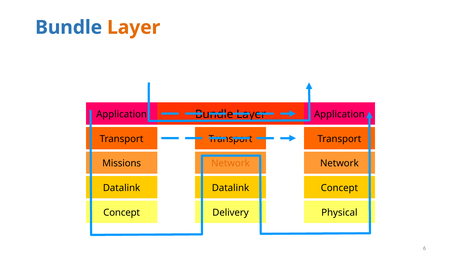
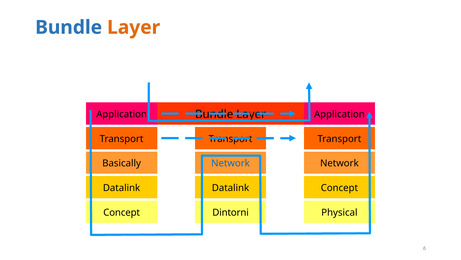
Missions: Missions -> Basically (122, 163)
Network colour: orange -> blue (231, 163)
Delivery: Delivery -> Dintorni (231, 212)
